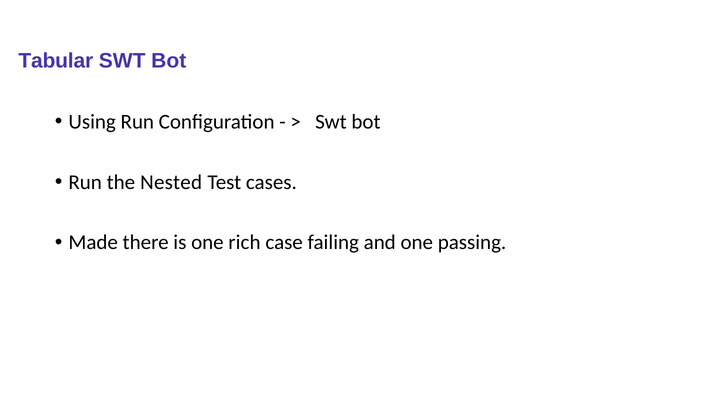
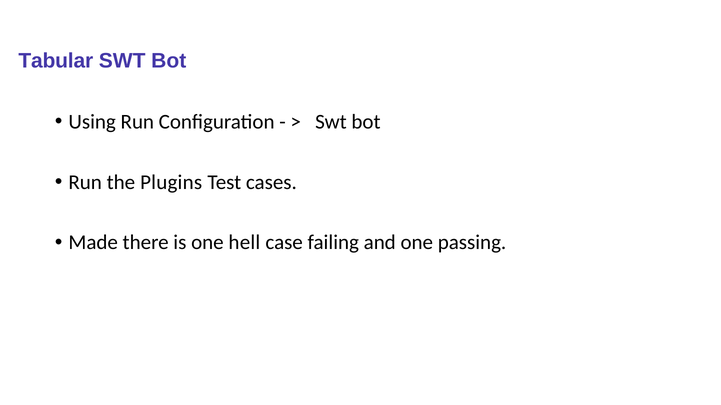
Nested: Nested -> Plugins (171, 182)
rich: rich -> hell (244, 243)
